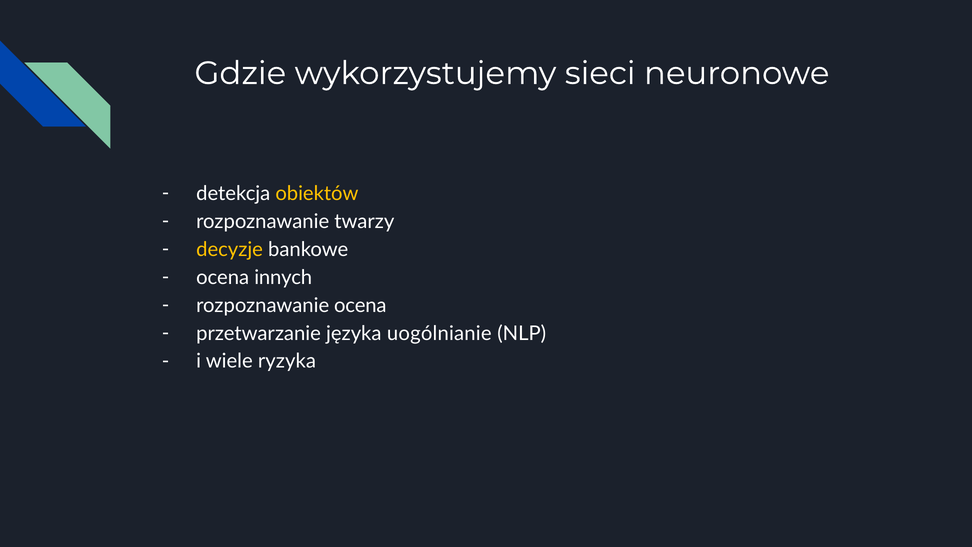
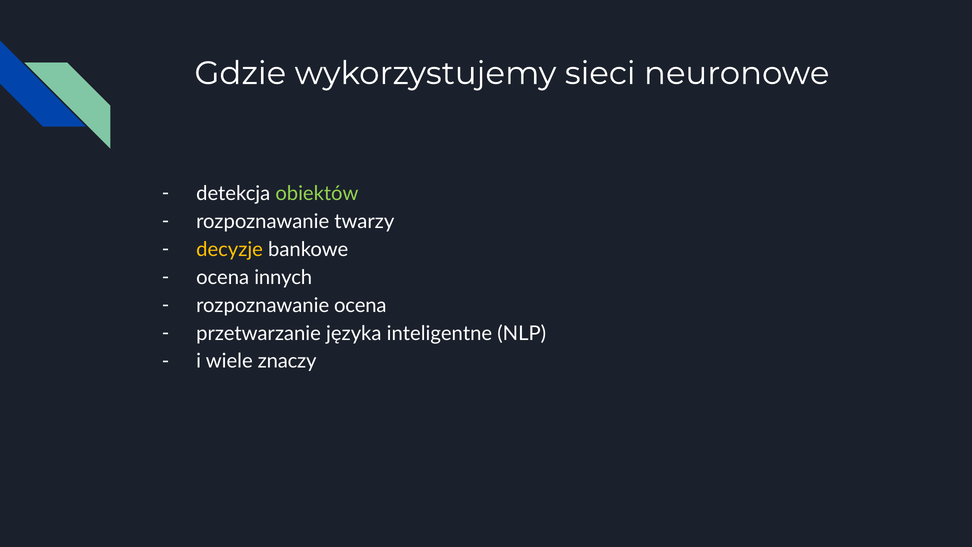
obiektów colour: yellow -> light green (317, 194)
uogólnianie: uogólnianie -> inteligentne (439, 333)
ryzyka: ryzyka -> znaczy (287, 361)
